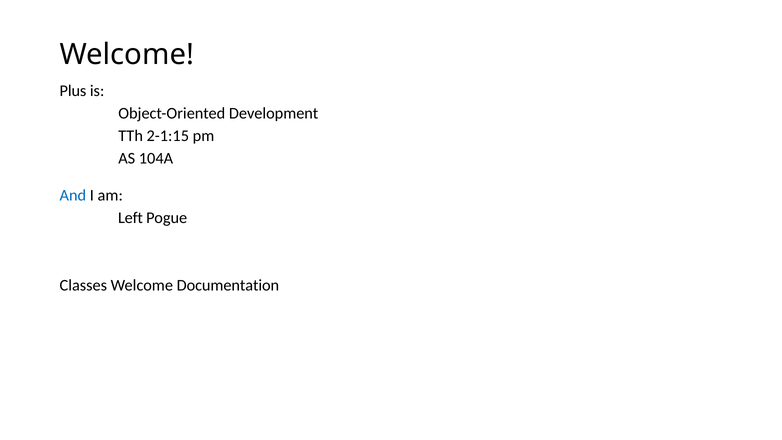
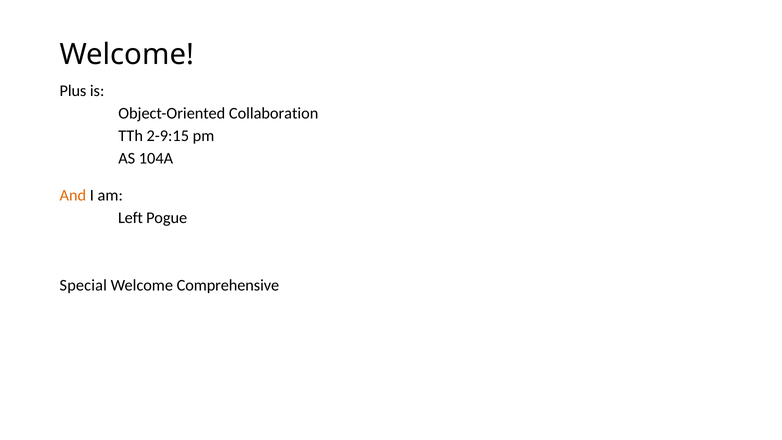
Development: Development -> Collaboration (274, 113)
2-1:15: 2-1:15 -> 2-9:15 (168, 136)
And colour: blue -> orange (73, 195)
Classes: Classes -> Special (83, 285)
Documentation: Documentation -> Comprehensive (228, 285)
